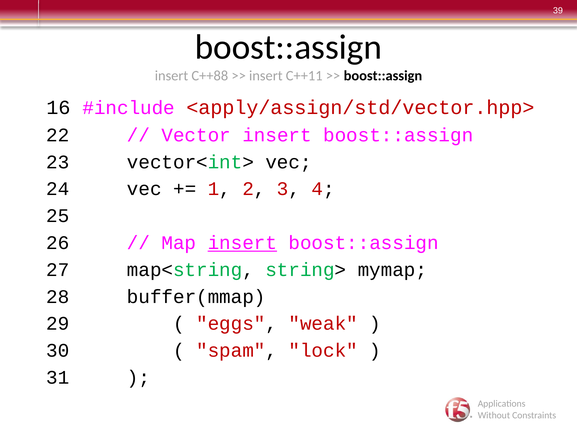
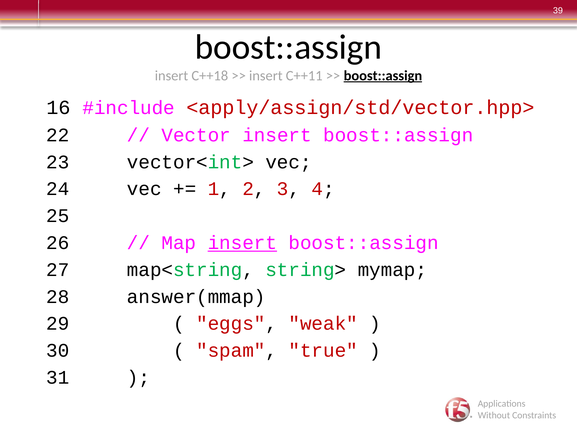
C++88: C++88 -> C++18 (210, 76)
boost::assign underline: none -> present (383, 76)
buffer(mmap: buffer(mmap -> answer(mmap (196, 297)
lock: lock -> true (323, 350)
